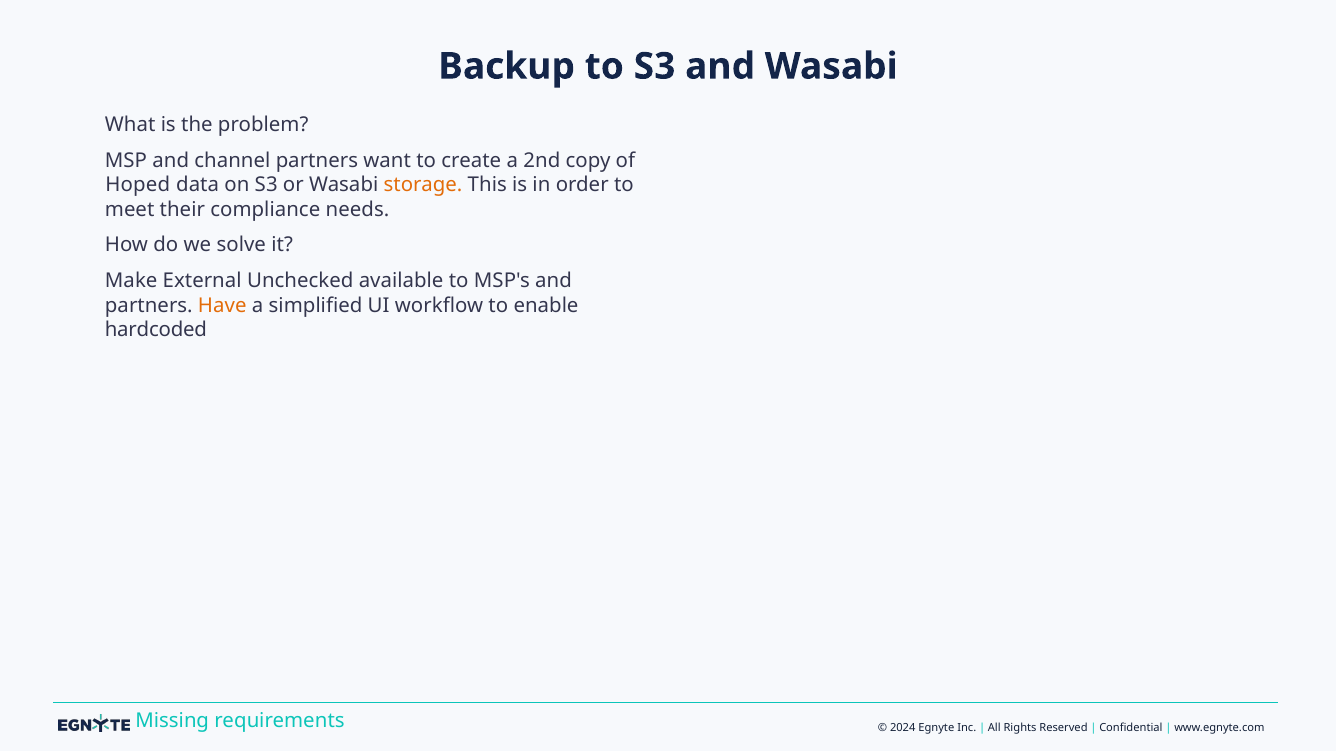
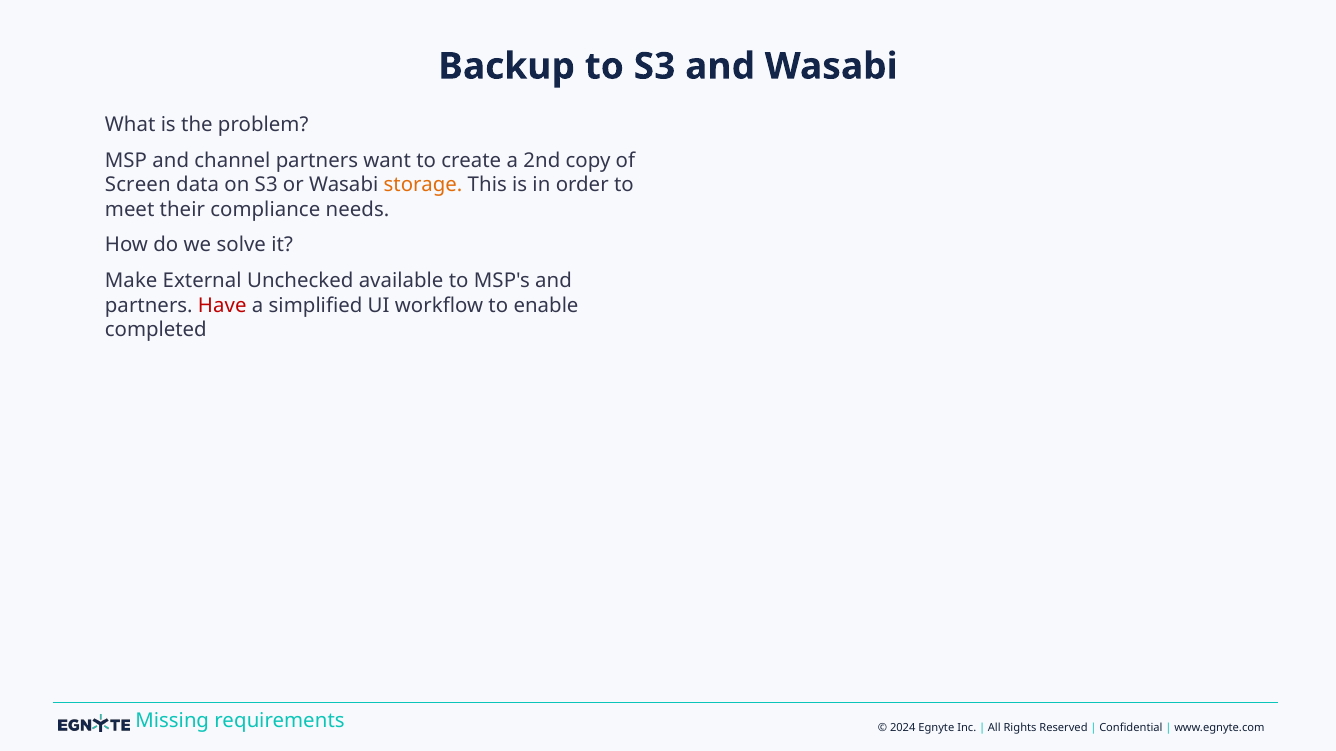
Hoped: Hoped -> Screen (138, 185)
Have colour: orange -> red (222, 306)
hardcoded: hardcoded -> completed (156, 330)
